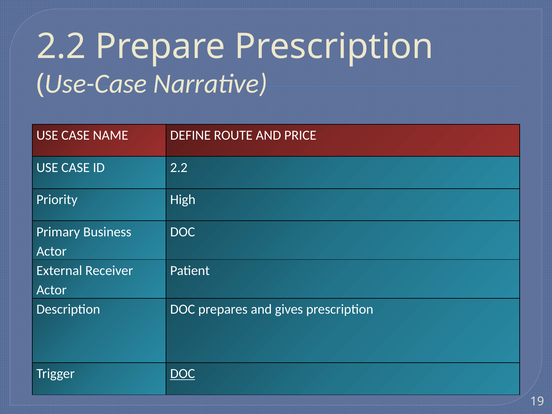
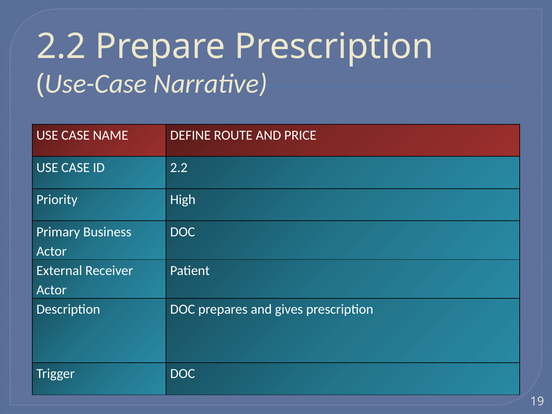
DOC underline: present -> none (183, 374)
